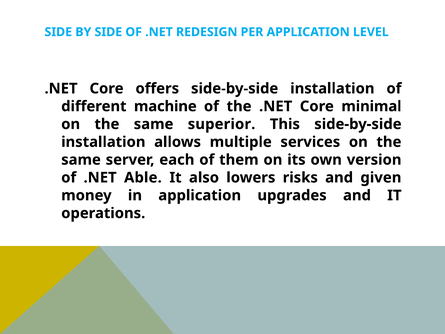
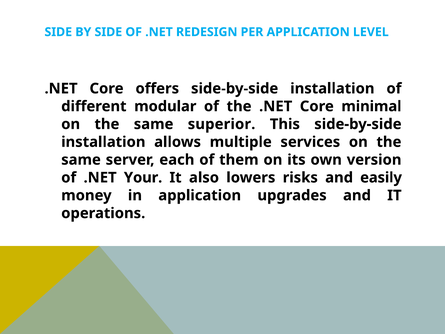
machine: machine -> modular (165, 106)
Able: Able -> Your (143, 177)
given: given -> easily (381, 177)
